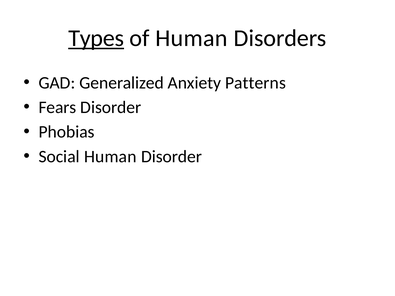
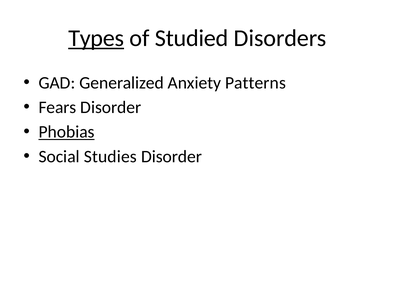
of Human: Human -> Studied (192, 38)
Phobias underline: none -> present (67, 132)
Social Human: Human -> Studies (110, 157)
